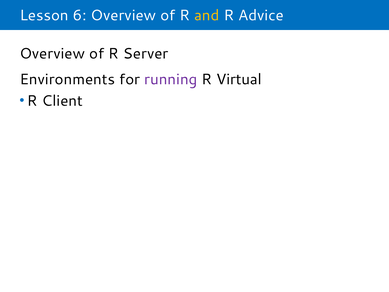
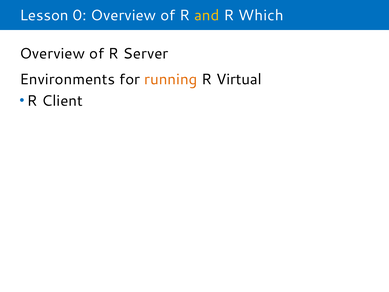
6: 6 -> 0 (80, 15)
Advice: Advice -> Which (261, 15)
running colour: purple -> orange (171, 79)
